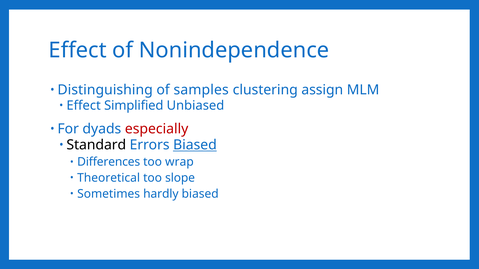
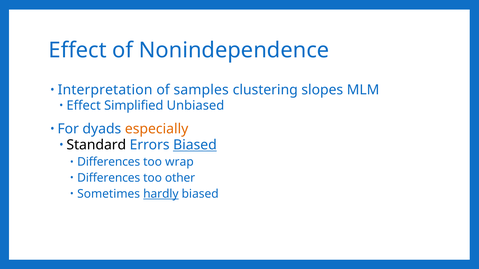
Distinguishing: Distinguishing -> Interpretation (105, 90)
assign: assign -> slopes (322, 90)
especially colour: red -> orange (157, 129)
Theoretical: Theoretical -> Differences (109, 178)
slope: slope -> other (180, 178)
hardly underline: none -> present (161, 194)
